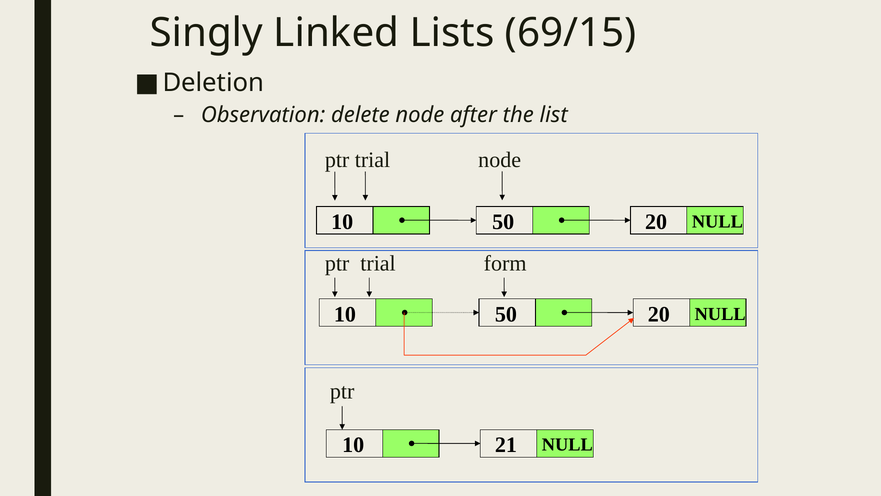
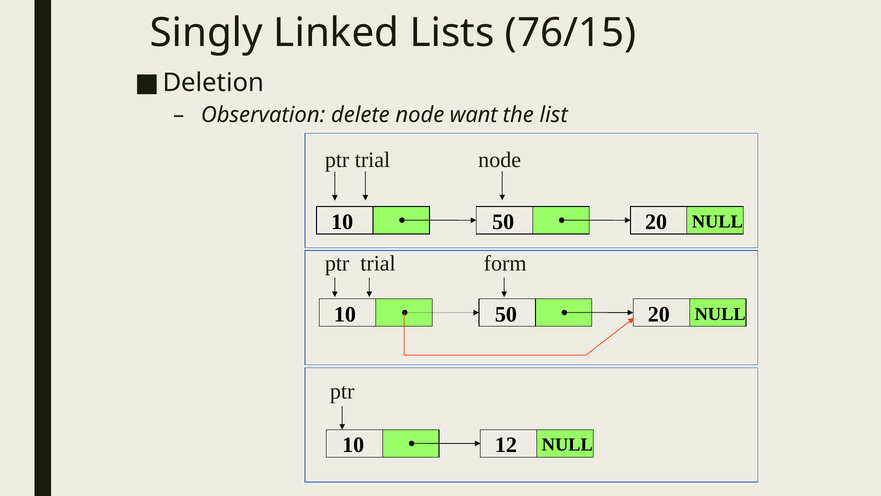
69/15: 69/15 -> 76/15 (571, 33)
after: after -> want (474, 115)
21: 21 -> 12 (506, 445)
